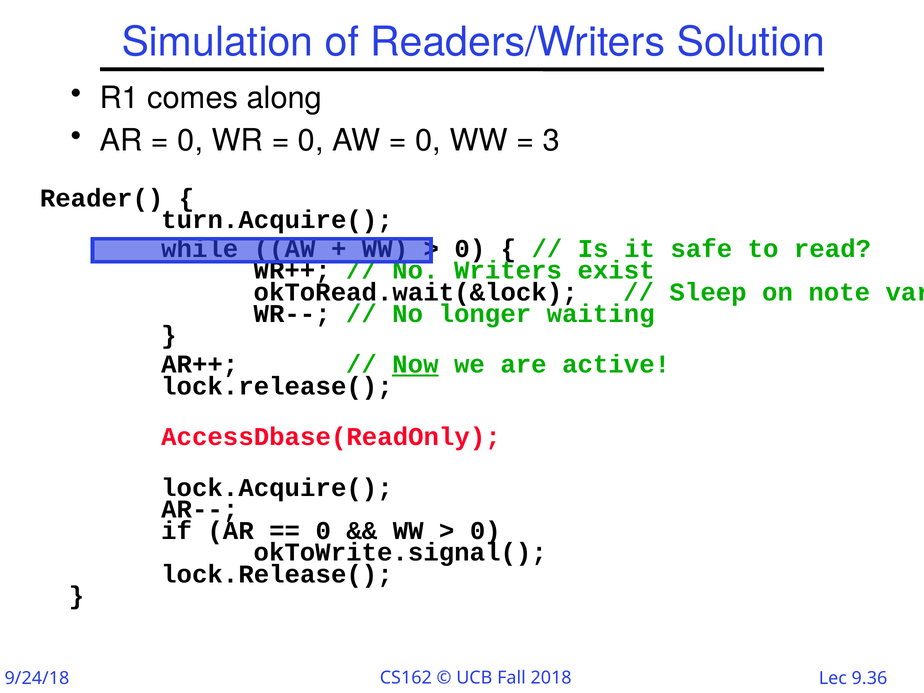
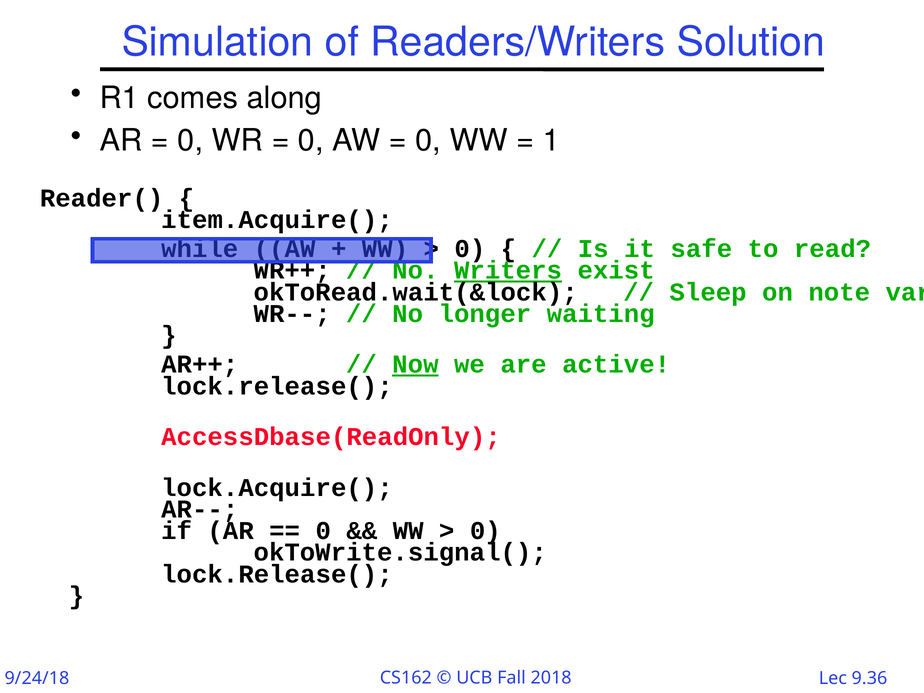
3: 3 -> 1 (551, 140)
turn.Acquire(: turn.Acquire( -> item.Acquire( (277, 220)
Writers underline: none -> present (508, 270)
